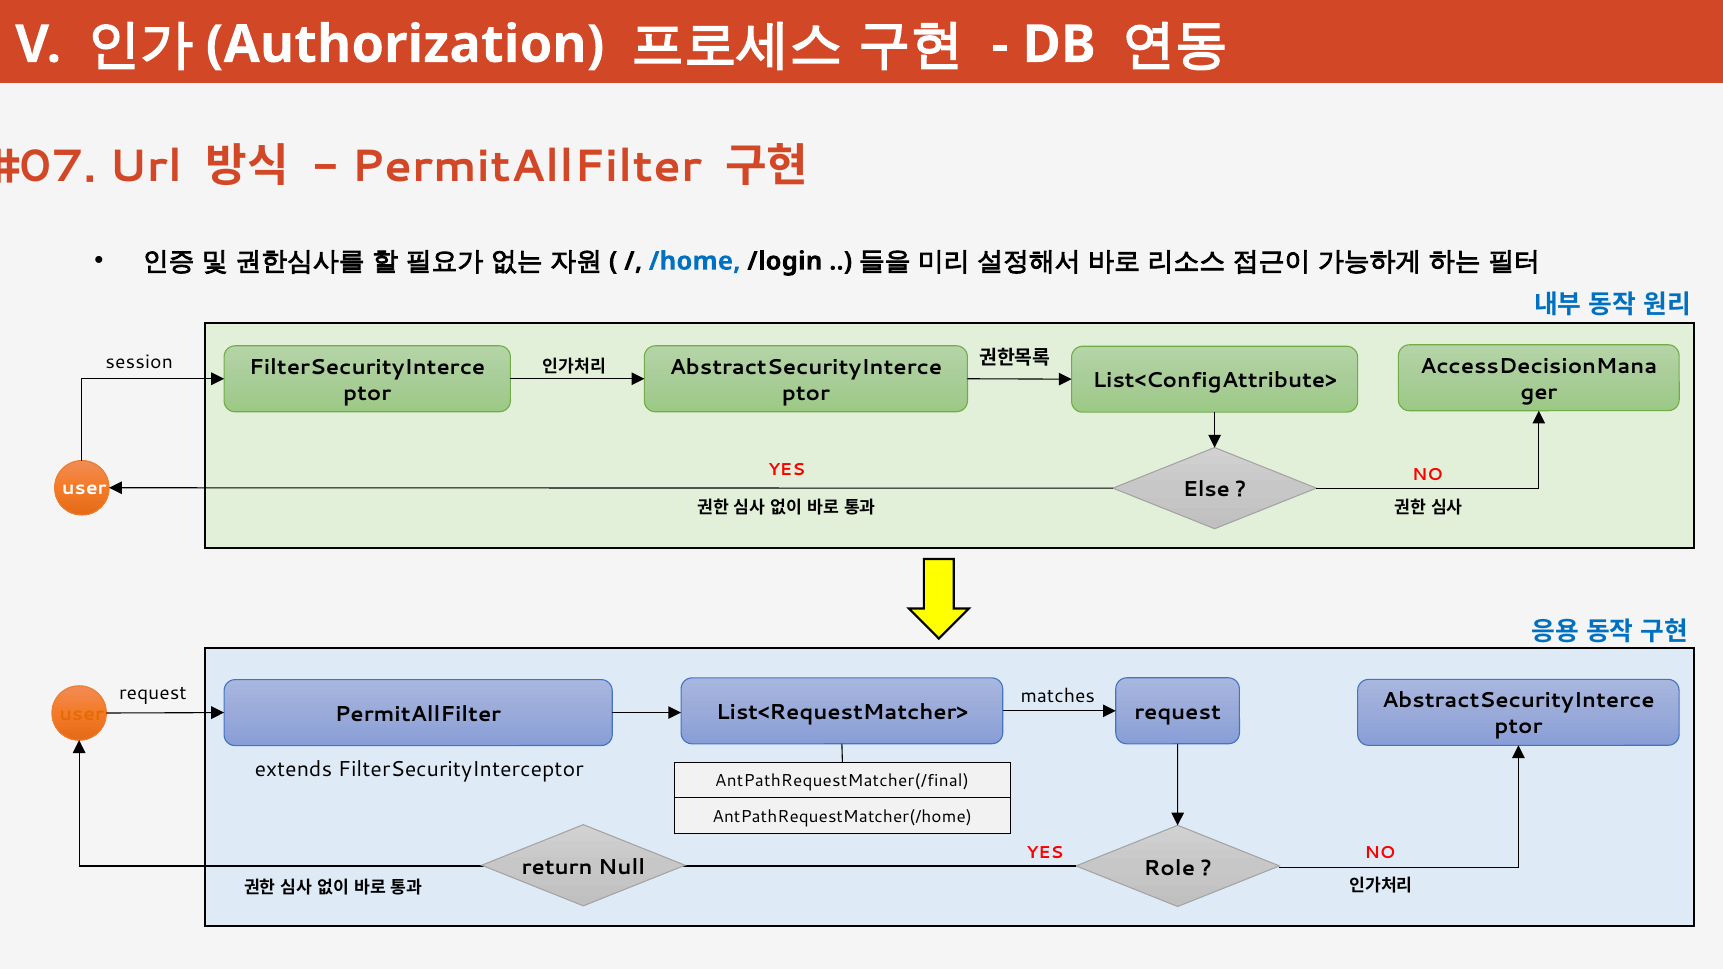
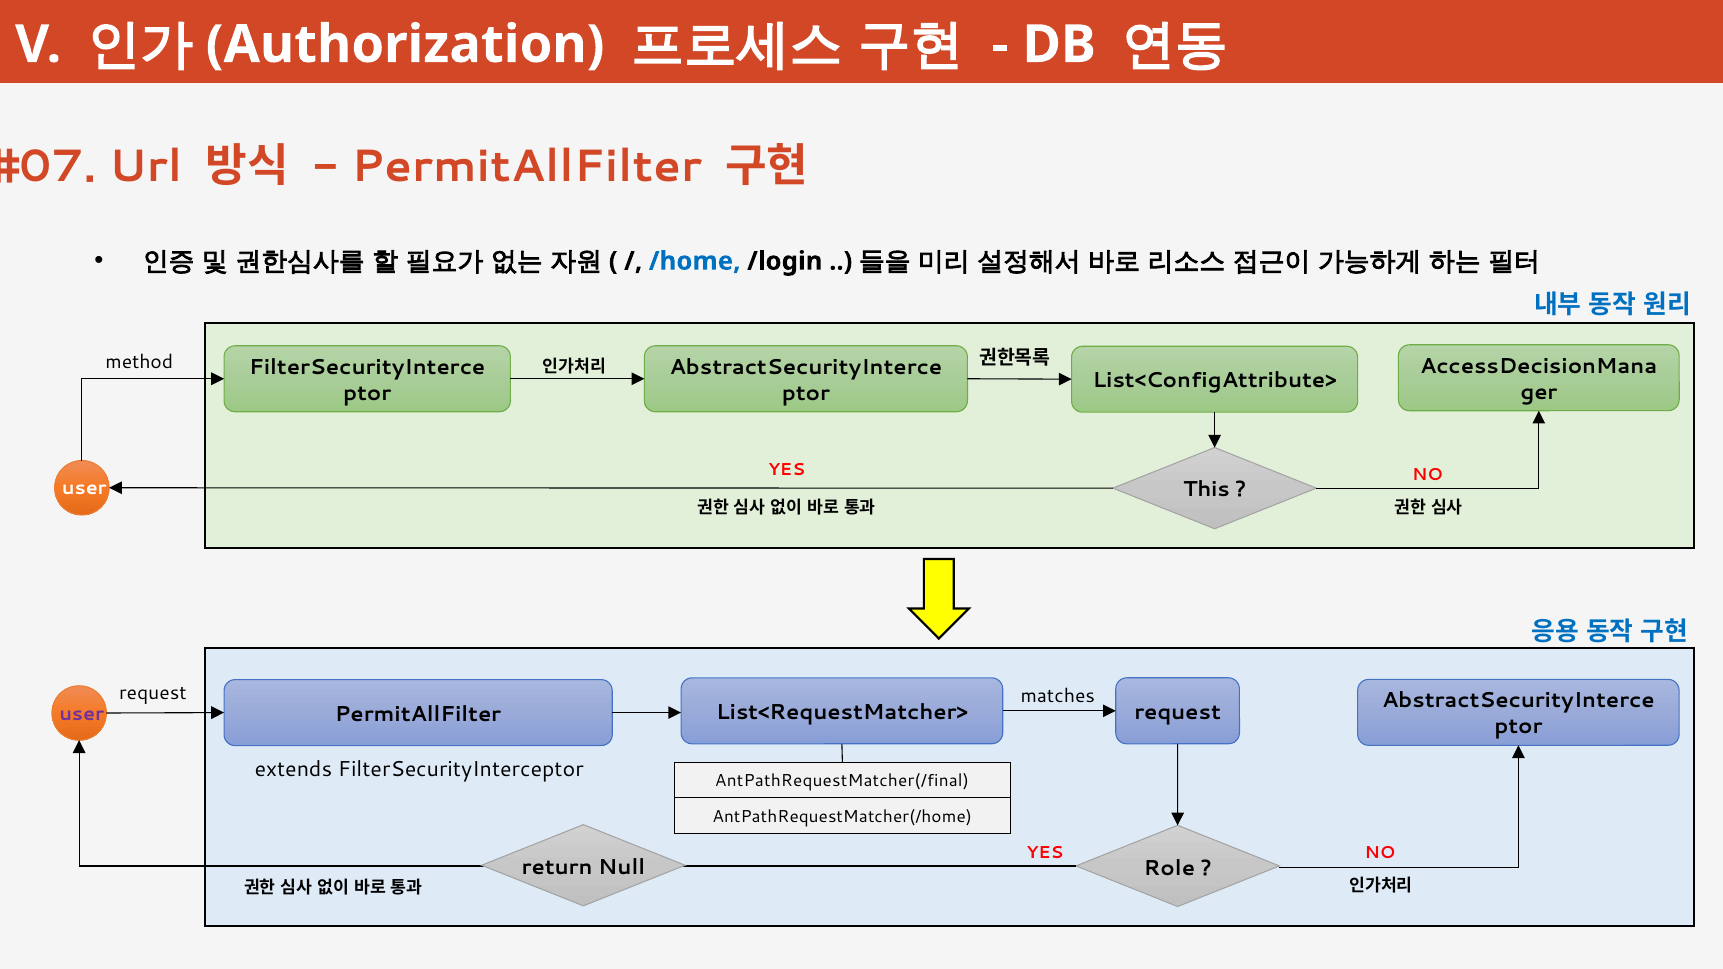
session: session -> method (139, 362)
Else: Else -> This (1206, 489)
user colour: orange -> purple (82, 714)
